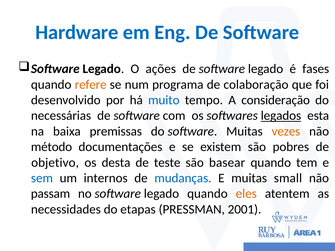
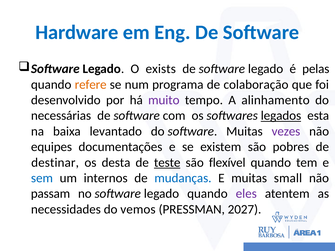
ações: ações -> exists (161, 69)
fases: fases -> pelas (316, 69)
muito colour: blue -> purple (164, 100)
consideração: consideração -> alinhamento (276, 100)
premissas: premissas -> levantado (116, 131)
vezes colour: orange -> purple (286, 131)
método: método -> equipes (51, 147)
objetivo: objetivo -> destinar (55, 163)
teste underline: none -> present (167, 163)
basear: basear -> flexível (227, 163)
eles colour: orange -> purple (246, 194)
etapas: etapas -> vemos (138, 209)
2001: 2001 -> 2027 (245, 209)
